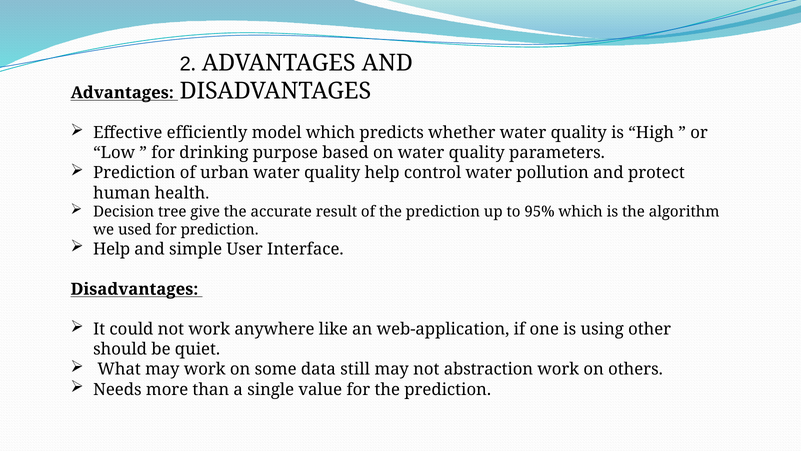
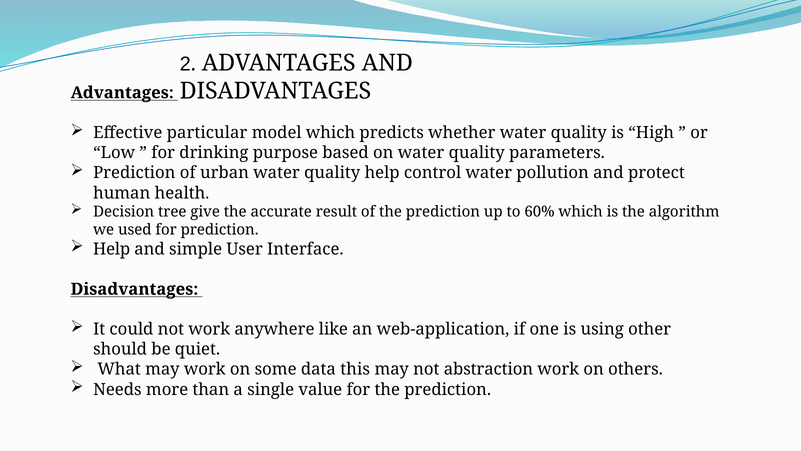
efficiently: efficiently -> particular (207, 133)
95%: 95% -> 60% (540, 212)
still: still -> this (355, 369)
